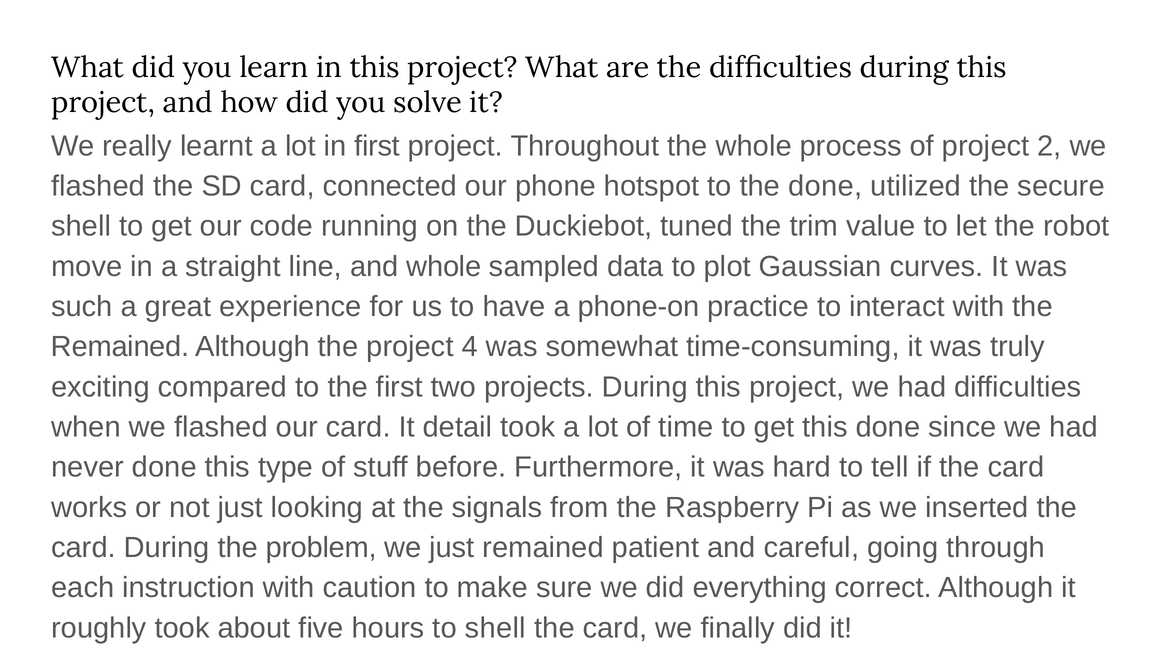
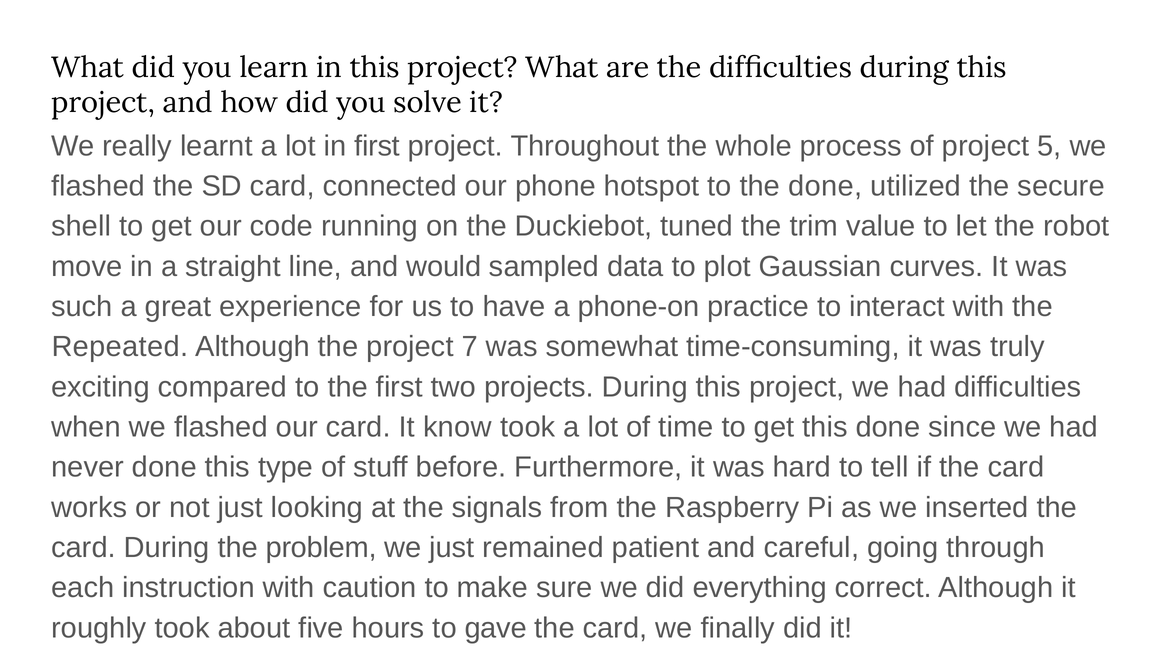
2: 2 -> 5 (1049, 146)
and whole: whole -> would (444, 266)
Remained: Remained -> Repeated (120, 347)
4: 4 -> 7 (470, 347)
detail: detail -> know (457, 427)
to shell: shell -> gave (496, 628)
